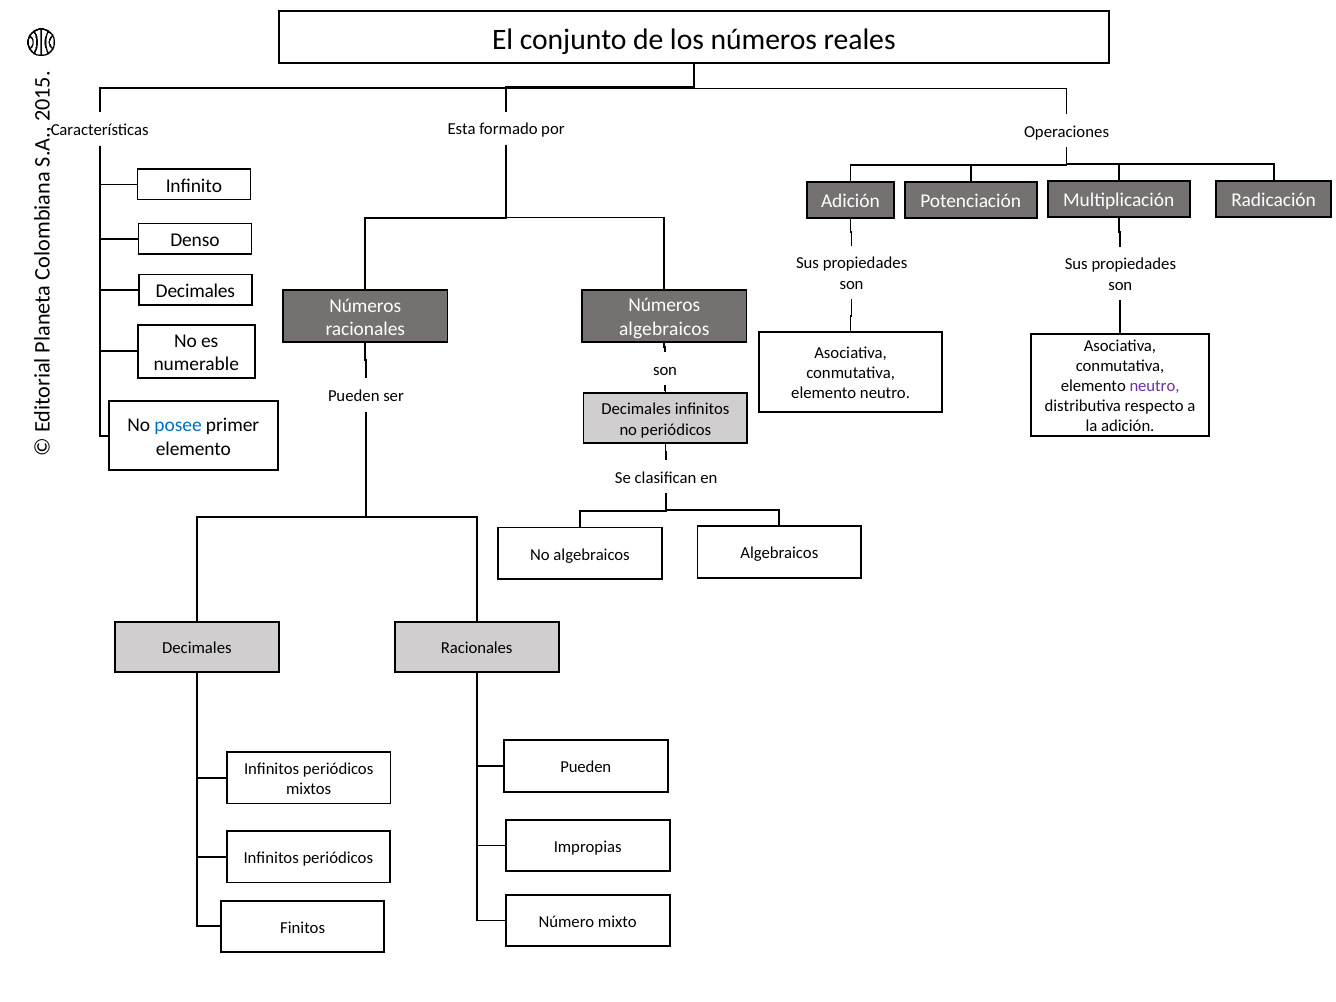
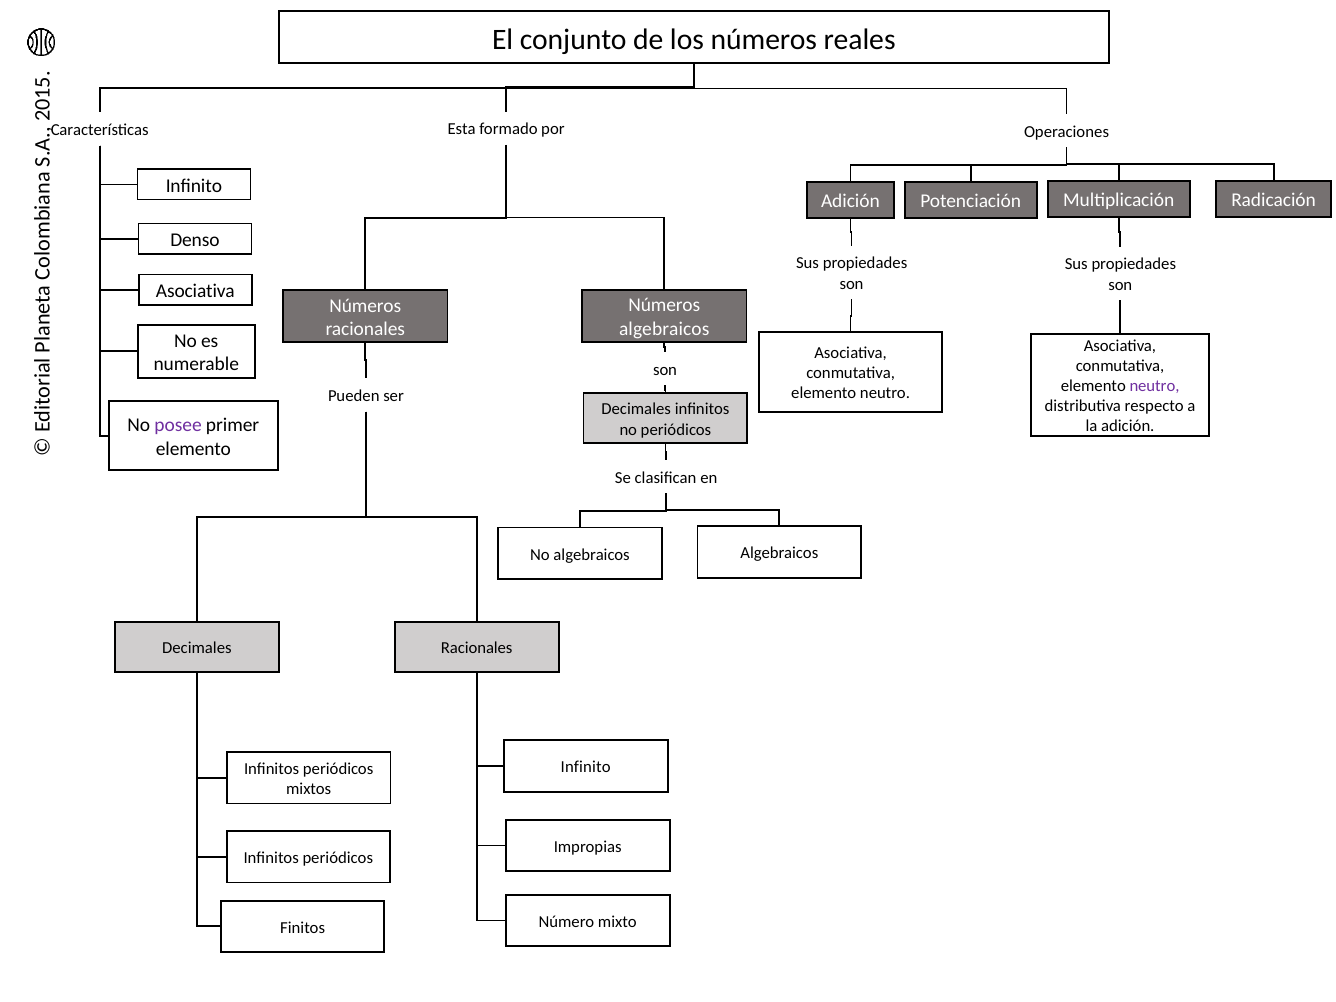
Decimales: Decimales -> Asociativa (195, 291)
posee colour: blue -> purple (178, 425)
Pueden: Pueden -> Infinito (586, 767)
